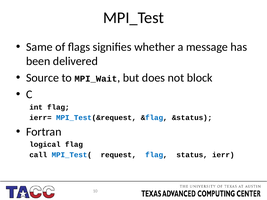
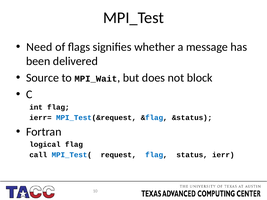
Same: Same -> Need (39, 47)
